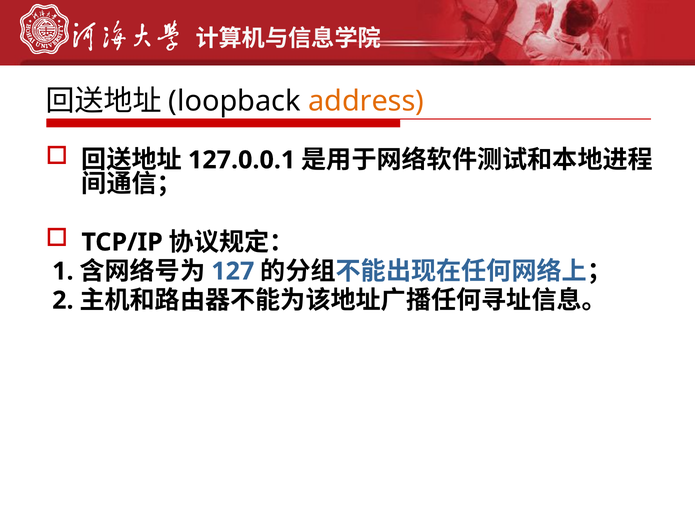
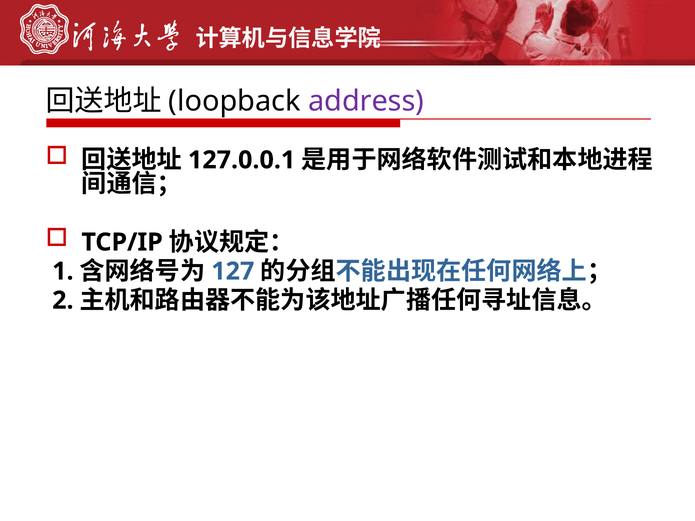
address colour: orange -> purple (366, 101)
